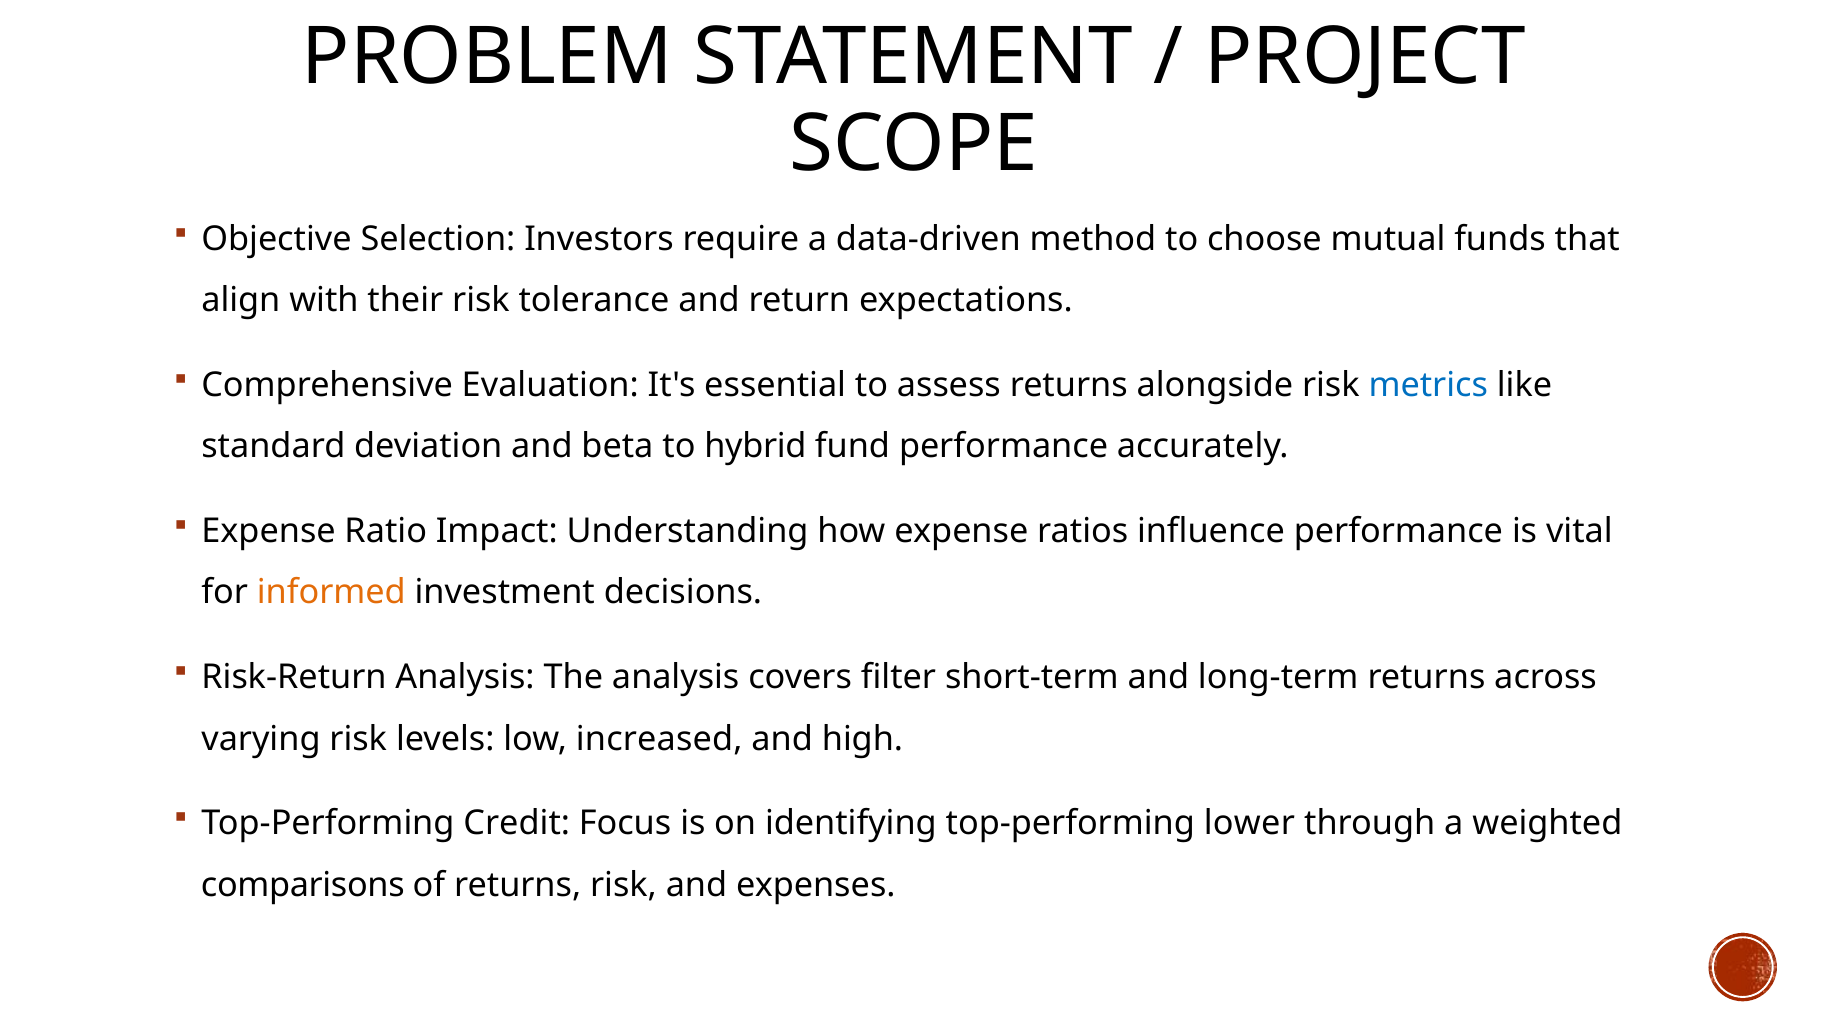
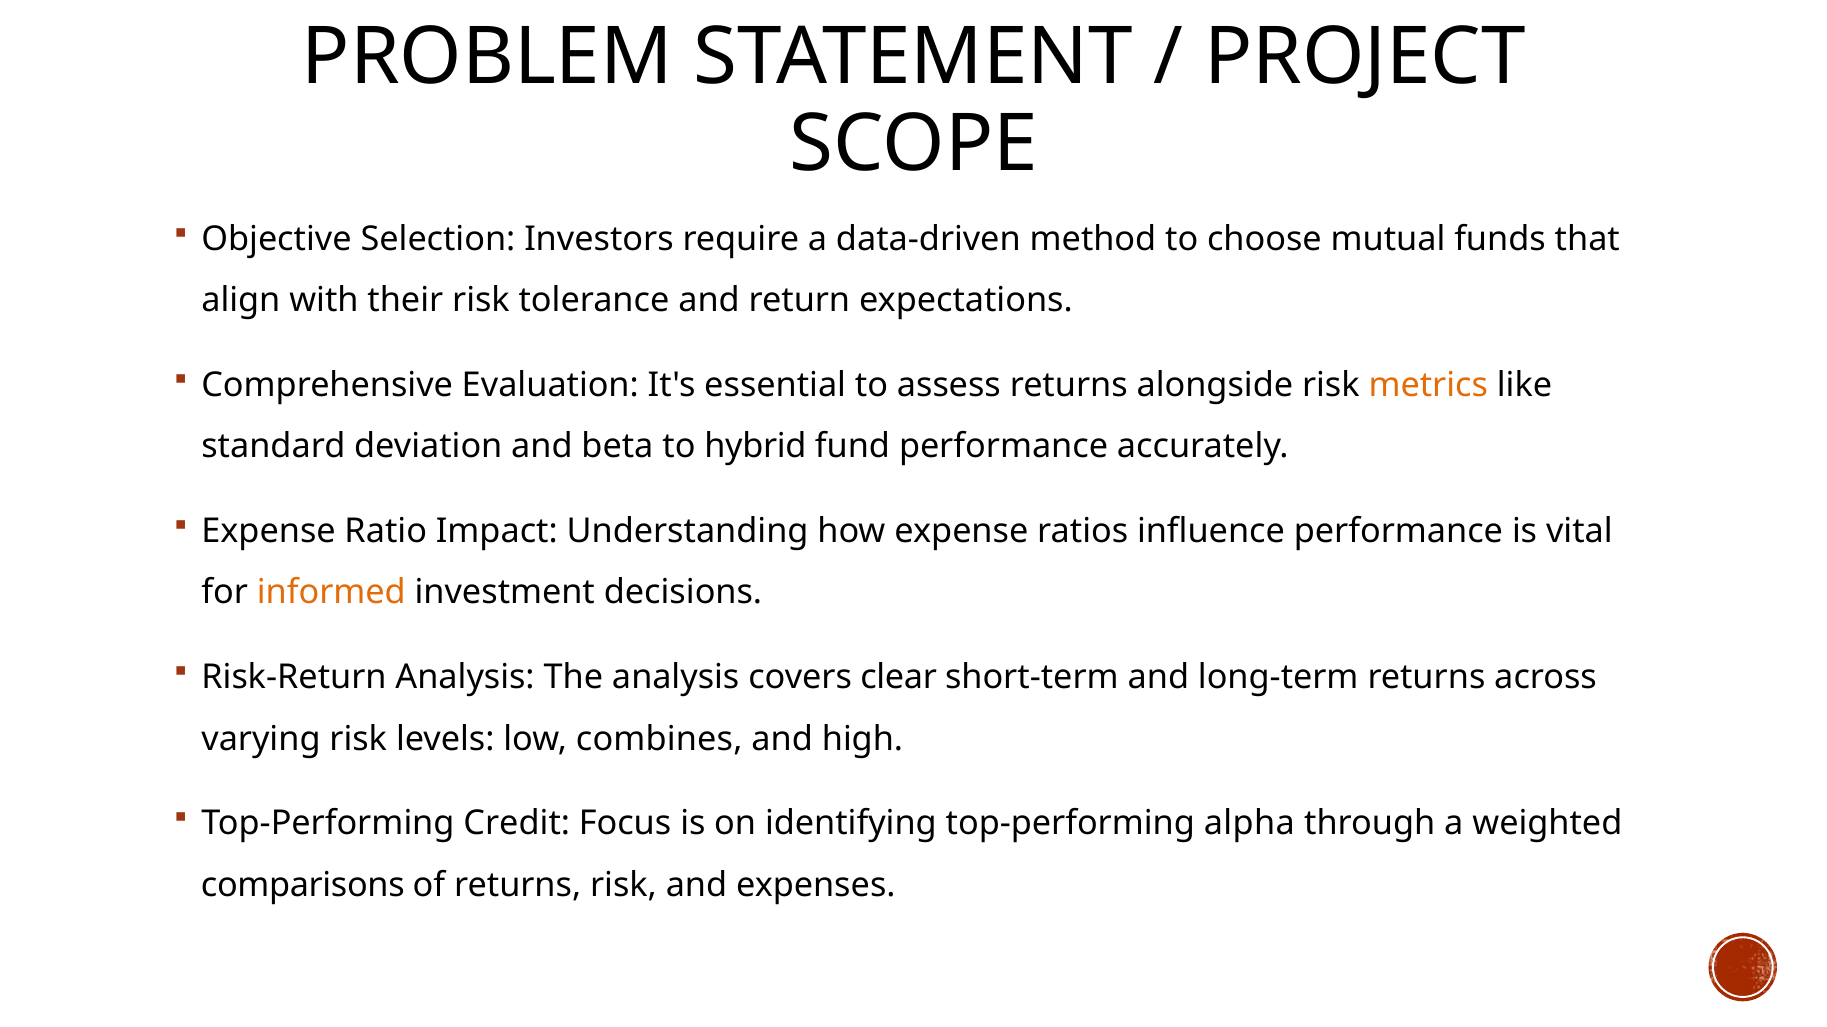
metrics colour: blue -> orange (1428, 385)
filter: filter -> clear (899, 678)
increased: increased -> combines (659, 739)
lower: lower -> alpha (1249, 824)
